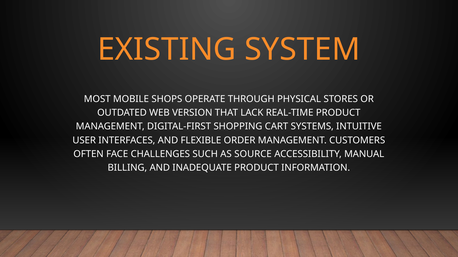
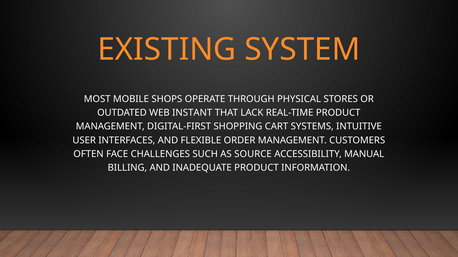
VERSION: VERSION -> INSTANT (192, 113)
